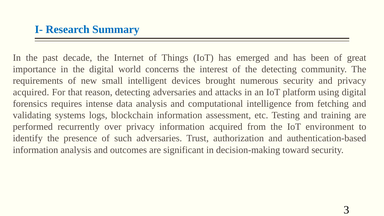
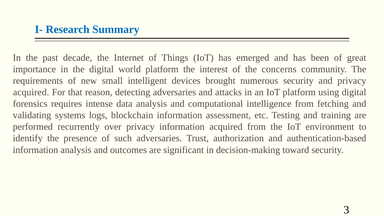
world concerns: concerns -> platform (162, 69)
the detecting: detecting -> concerns (279, 69)
